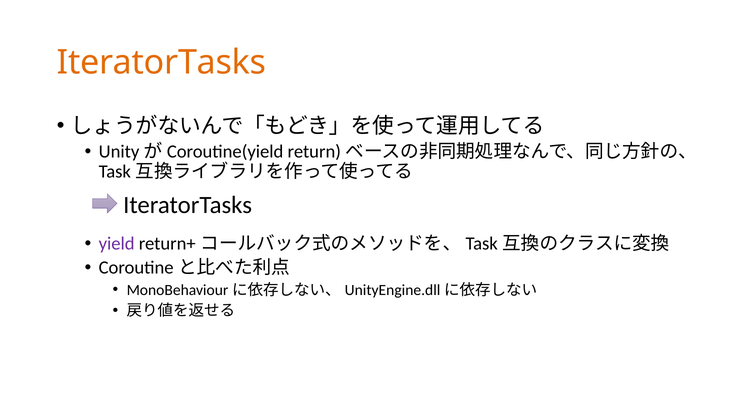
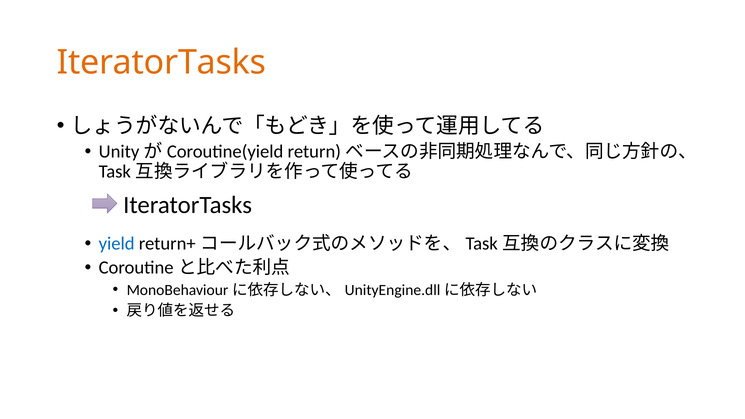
yield colour: purple -> blue (117, 244)
